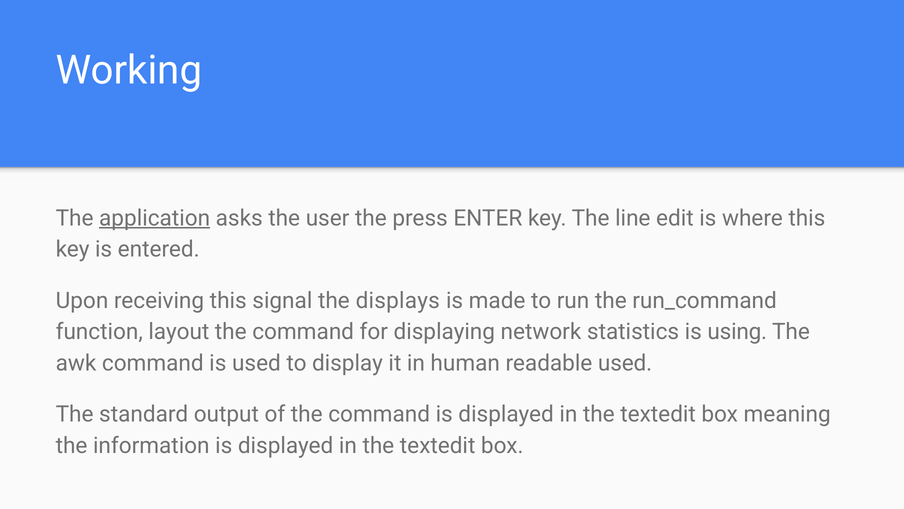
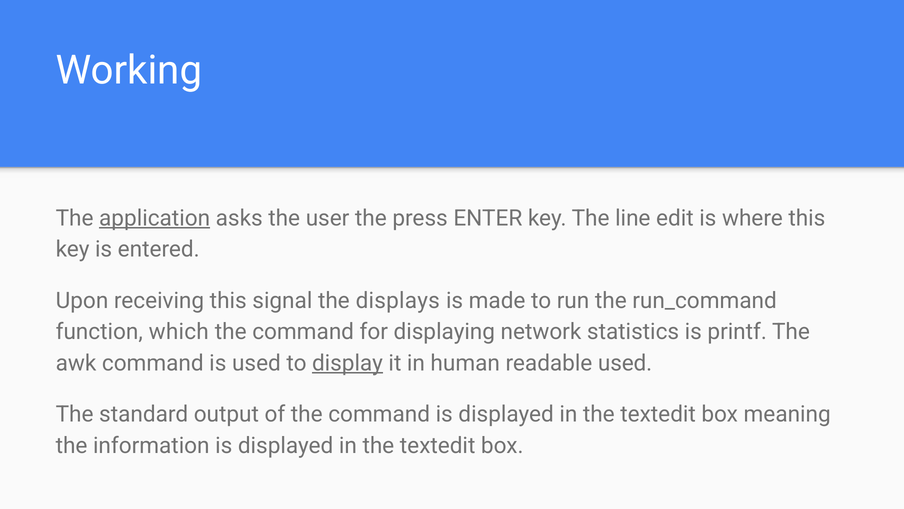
layout: layout -> which (179, 332)
using: using -> printf (737, 332)
display underline: none -> present (347, 363)
